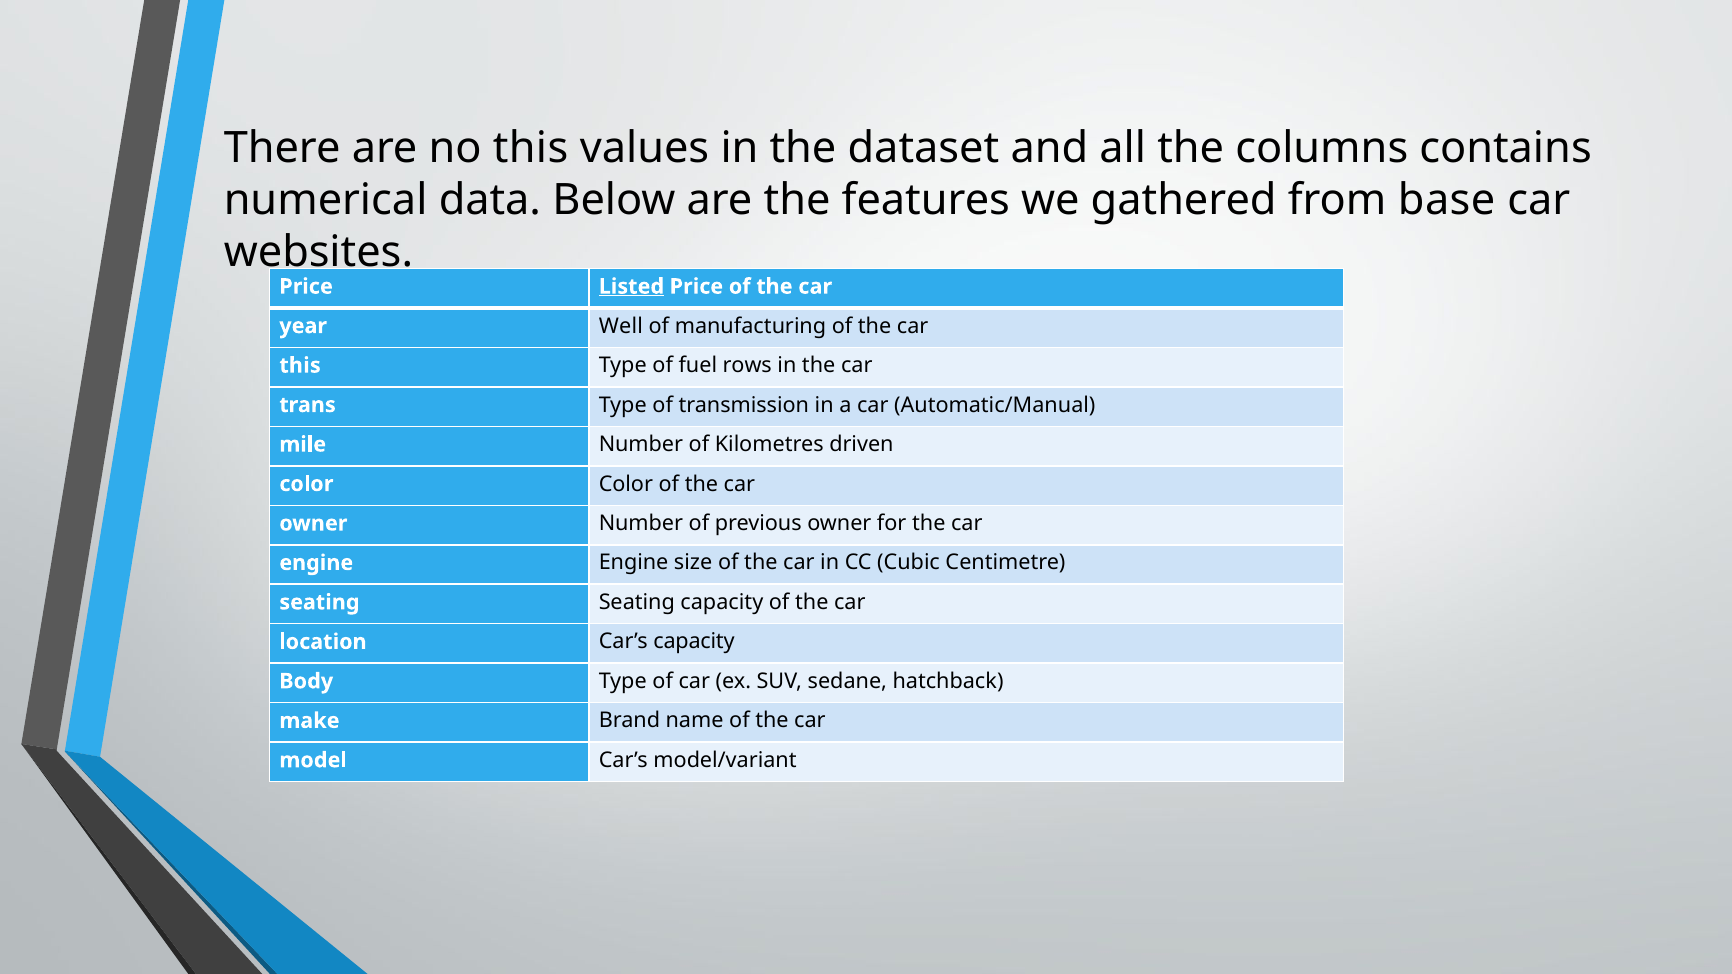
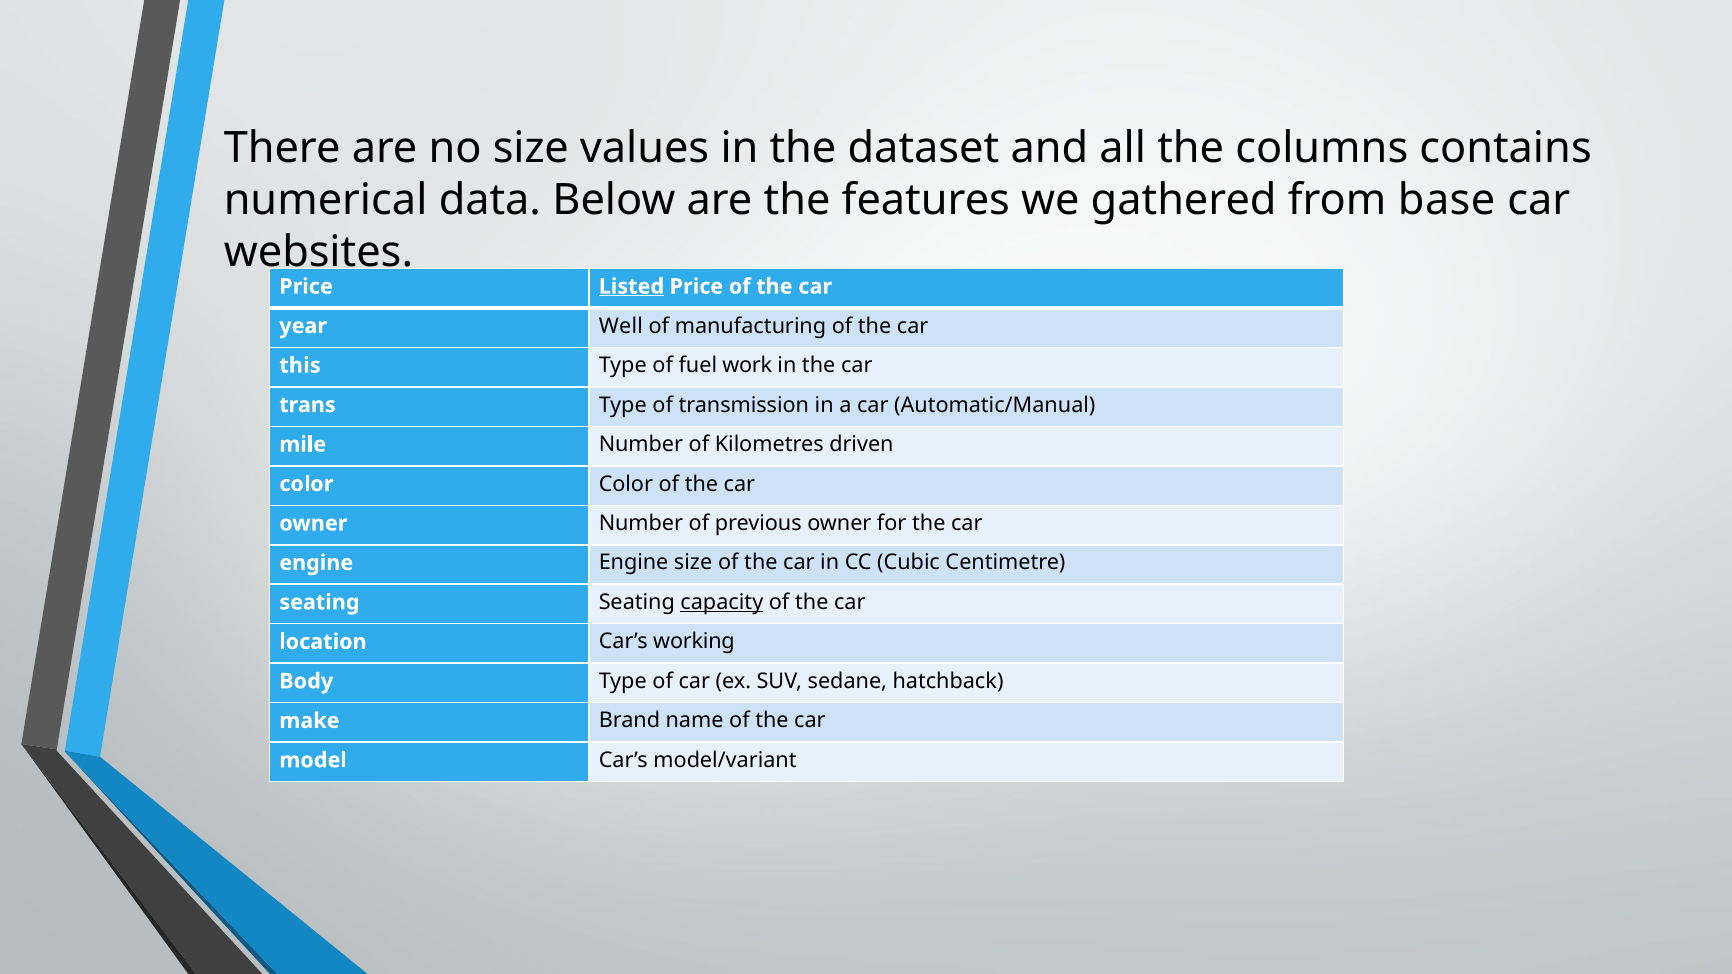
no this: this -> size (531, 148)
rows: rows -> work (747, 366)
capacity underline: none -> present (722, 602)
Car’s capacity: capacity -> working (694, 642)
